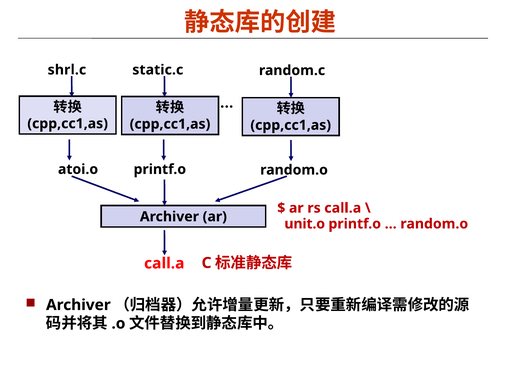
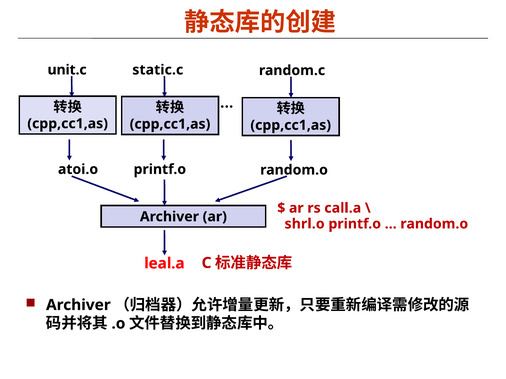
shrl.c: shrl.c -> unit.c (67, 70)
unit.o: unit.o -> shrl.o (305, 224)
call.a: call.a -> leal.a (164, 264)
